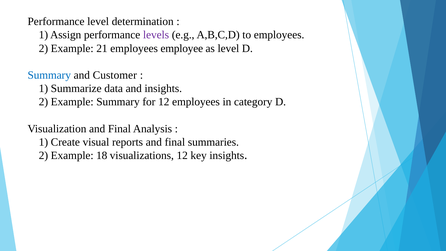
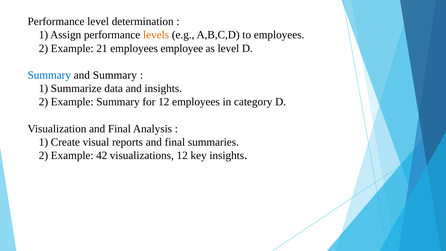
levels colour: purple -> orange (156, 35)
and Customer: Customer -> Summary (115, 75)
18: 18 -> 42 (102, 155)
